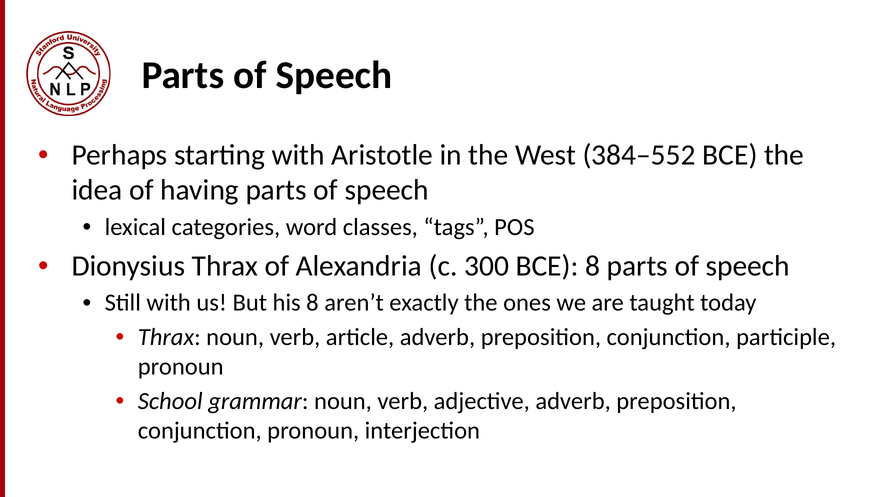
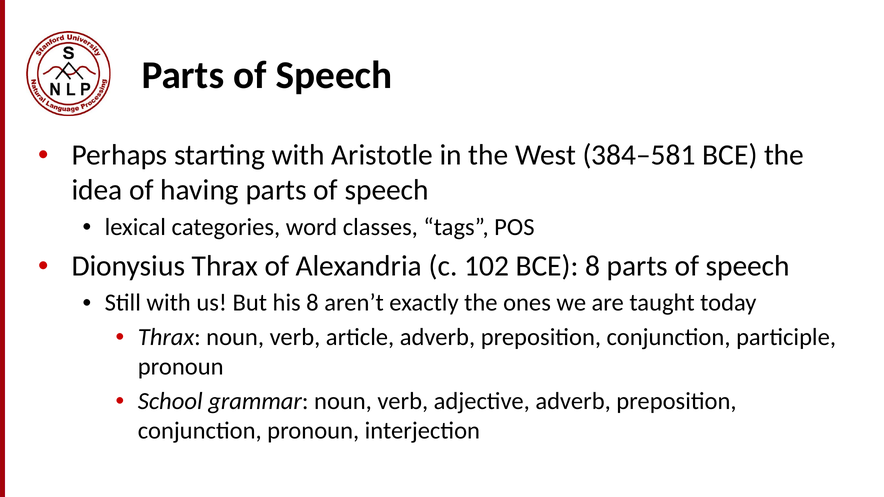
384–552: 384–552 -> 384–581 (639, 155)
300: 300 -> 102 (487, 266)
